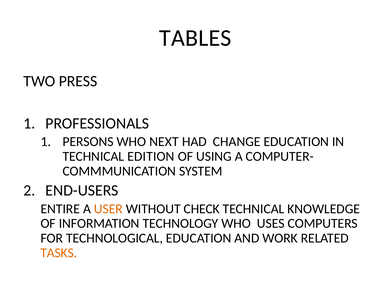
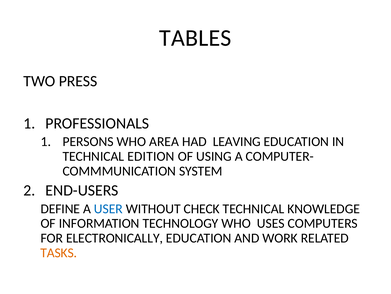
NEXT: NEXT -> AREA (164, 141)
CHANGE: CHANGE -> LEAVING (237, 141)
ENTIRE: ENTIRE -> DEFINE (60, 208)
USER colour: orange -> blue (108, 208)
TECHNOLOGICAL: TECHNOLOGICAL -> ELECTRONICALLY (114, 238)
